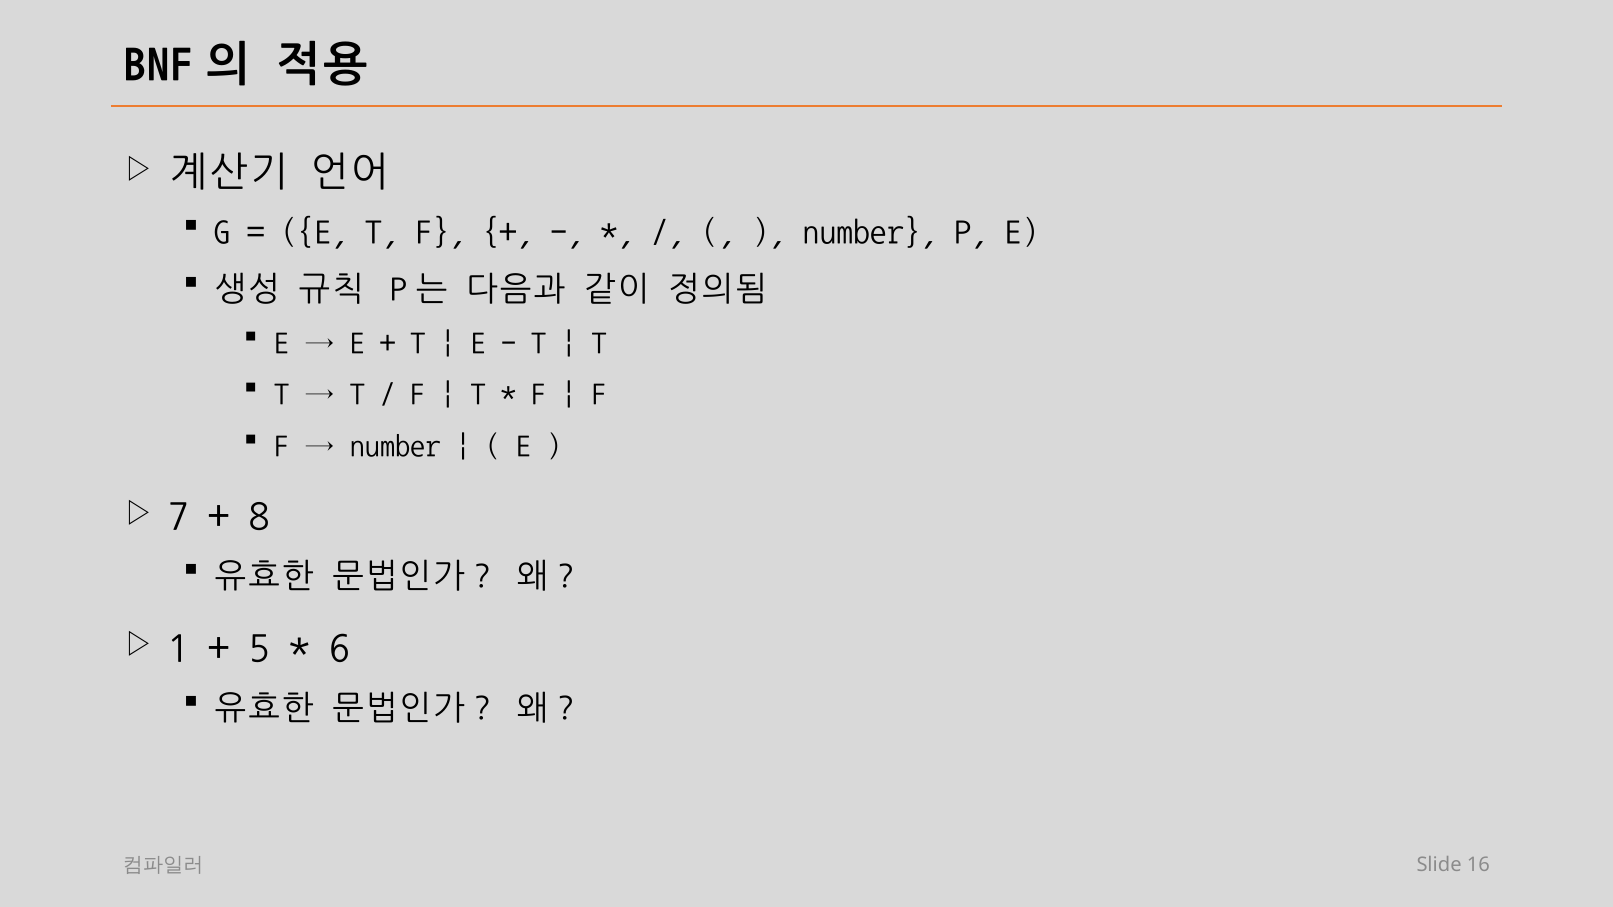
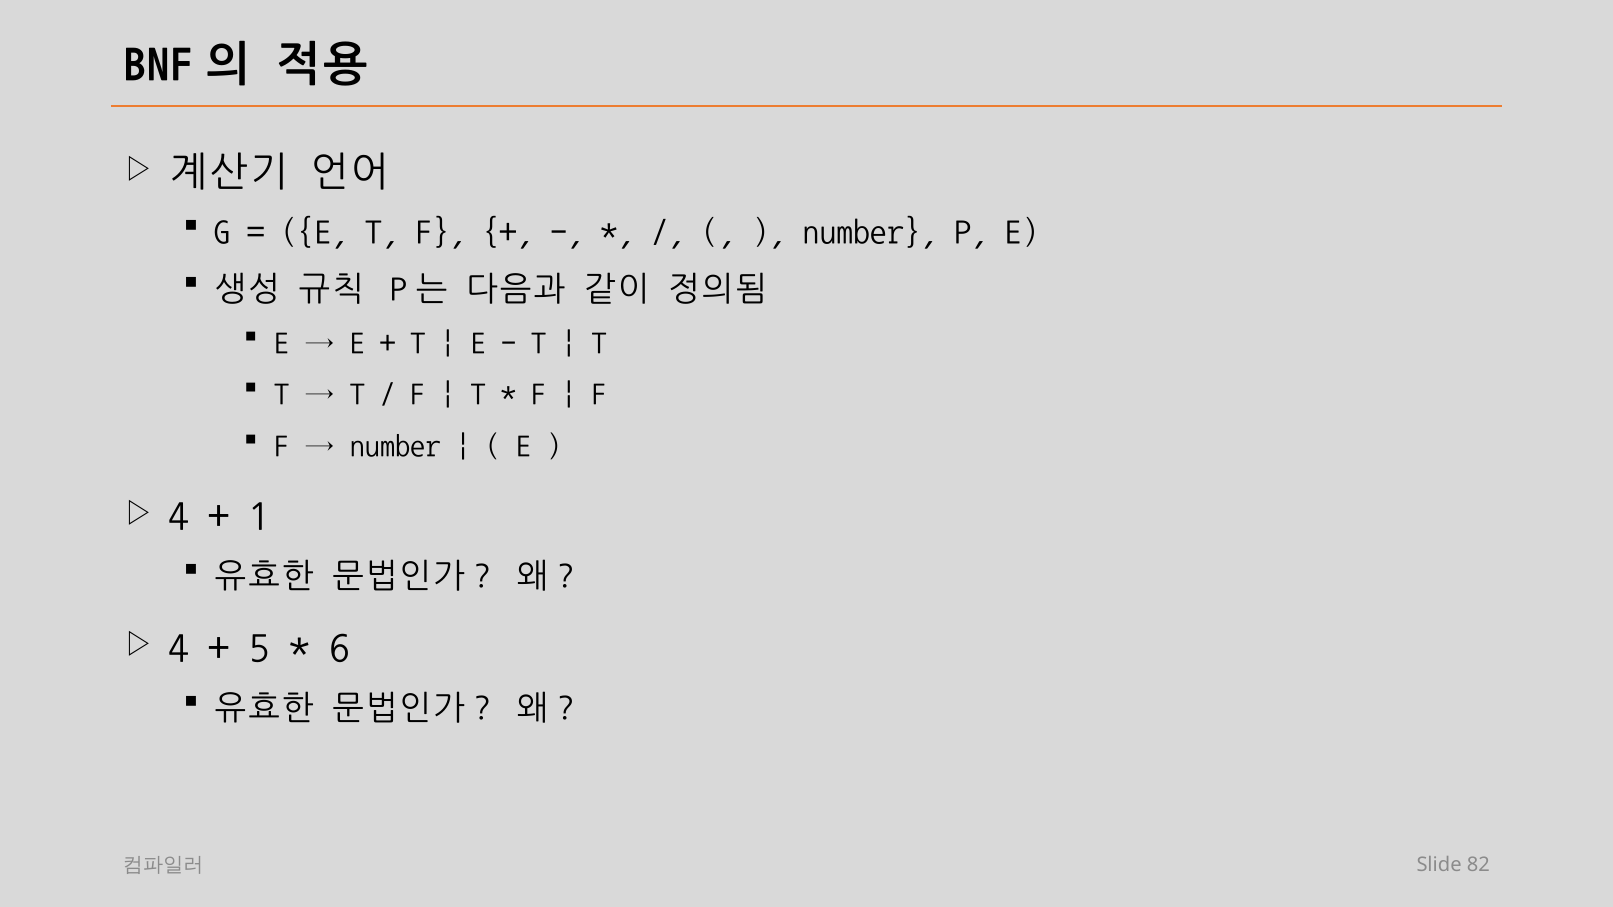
7: 7 -> 4 (178, 516)
8: 8 -> 1 (259, 516)
1: 1 -> 4 (178, 647)
16: 16 -> 82 (1478, 865)
